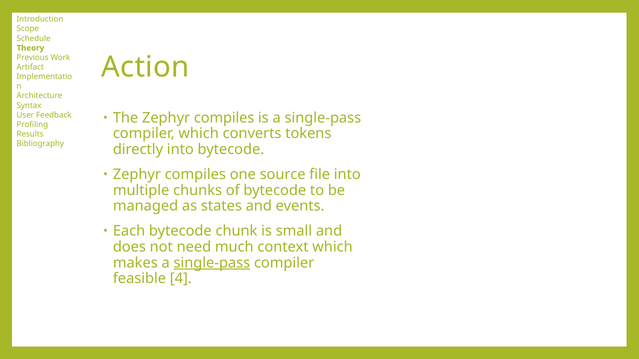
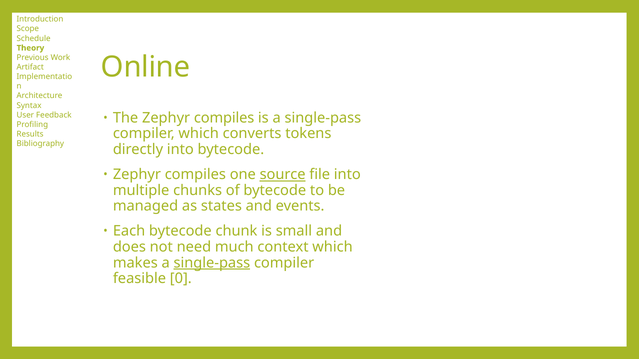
Action: Action -> Online (146, 67)
source underline: none -> present (283, 175)
4: 4 -> 0 (181, 279)
